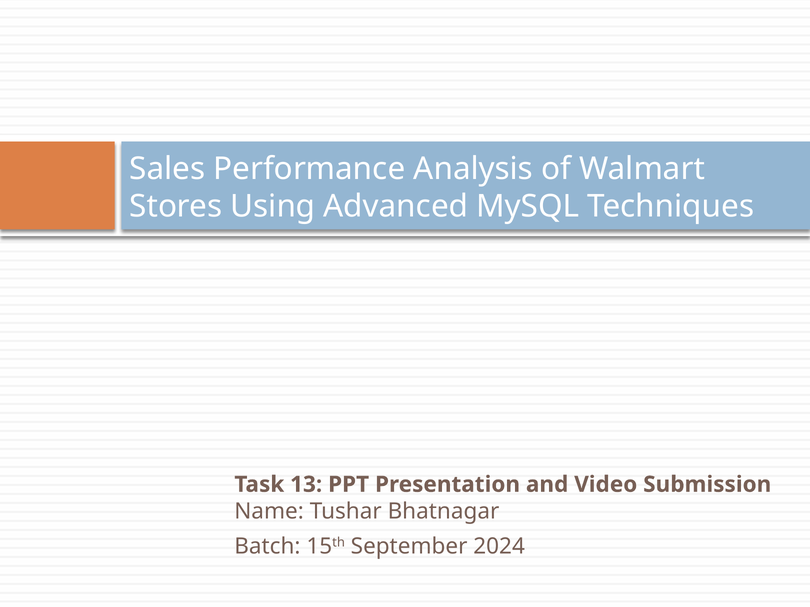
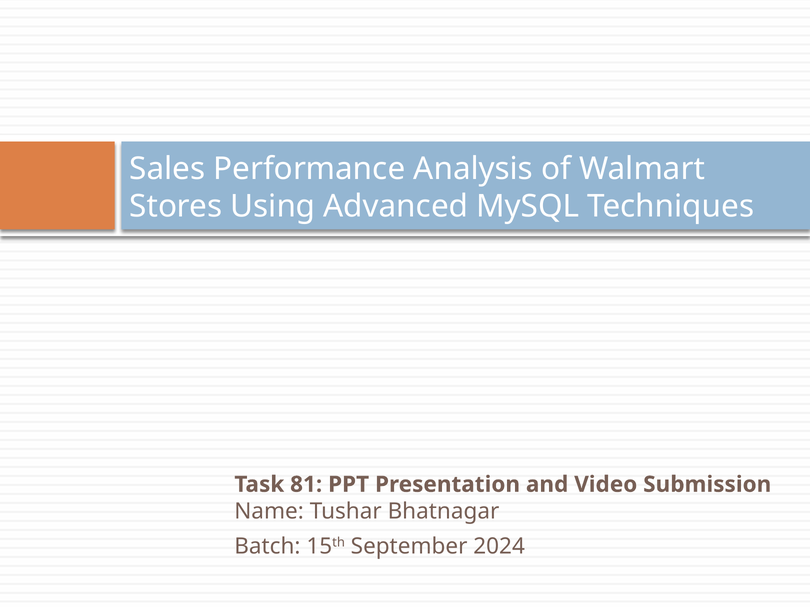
13: 13 -> 81 (306, 485)
